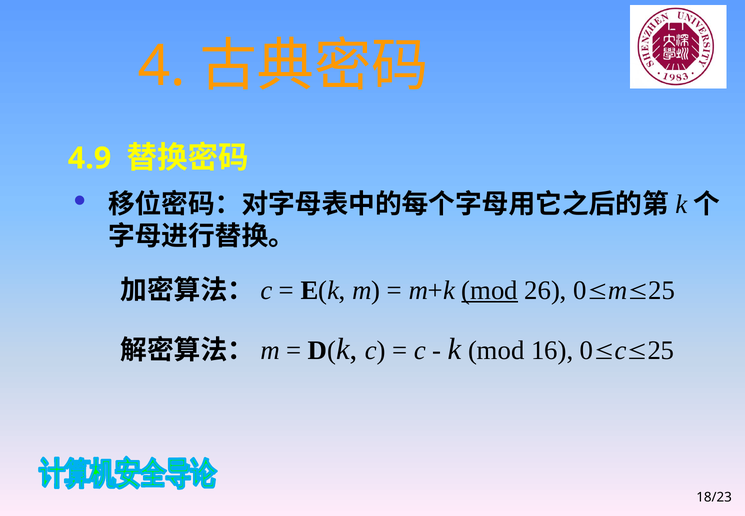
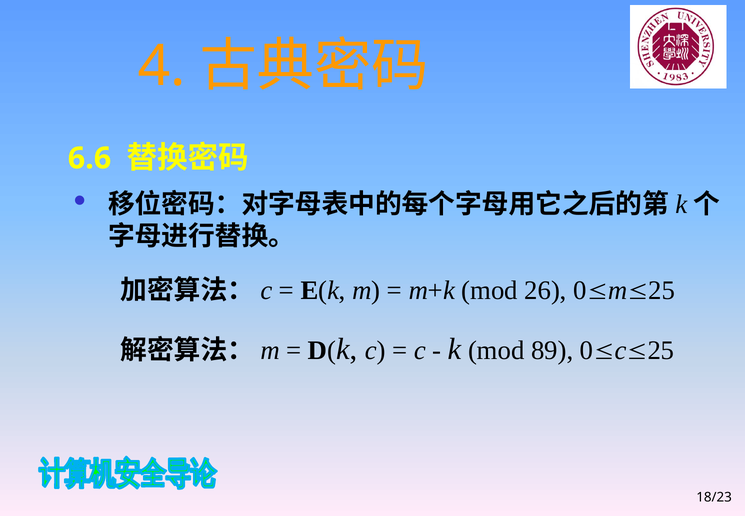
4.9: 4.9 -> 6.6 (90, 158)
mod underline: present -> none (490, 290)
16: 16 -> 89 (552, 350)
